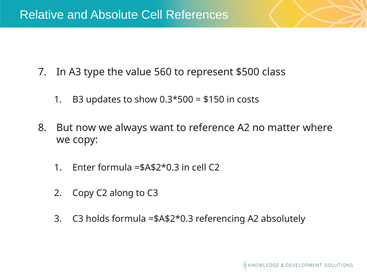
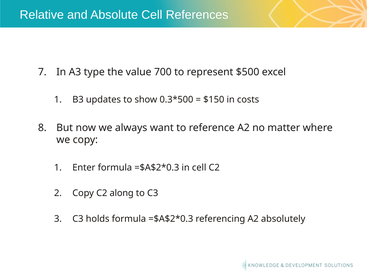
560: 560 -> 700 (163, 72)
class: class -> excel (274, 72)
